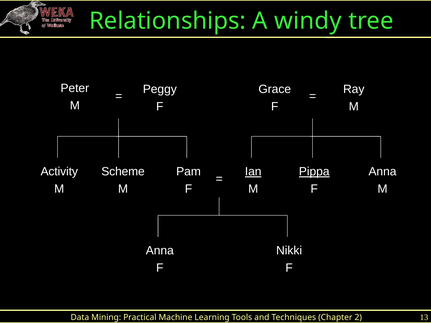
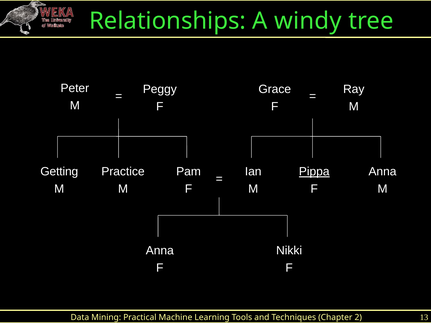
Activity: Activity -> Getting (59, 172)
Scheme: Scheme -> Practice (123, 172)
Ian underline: present -> none (253, 172)
